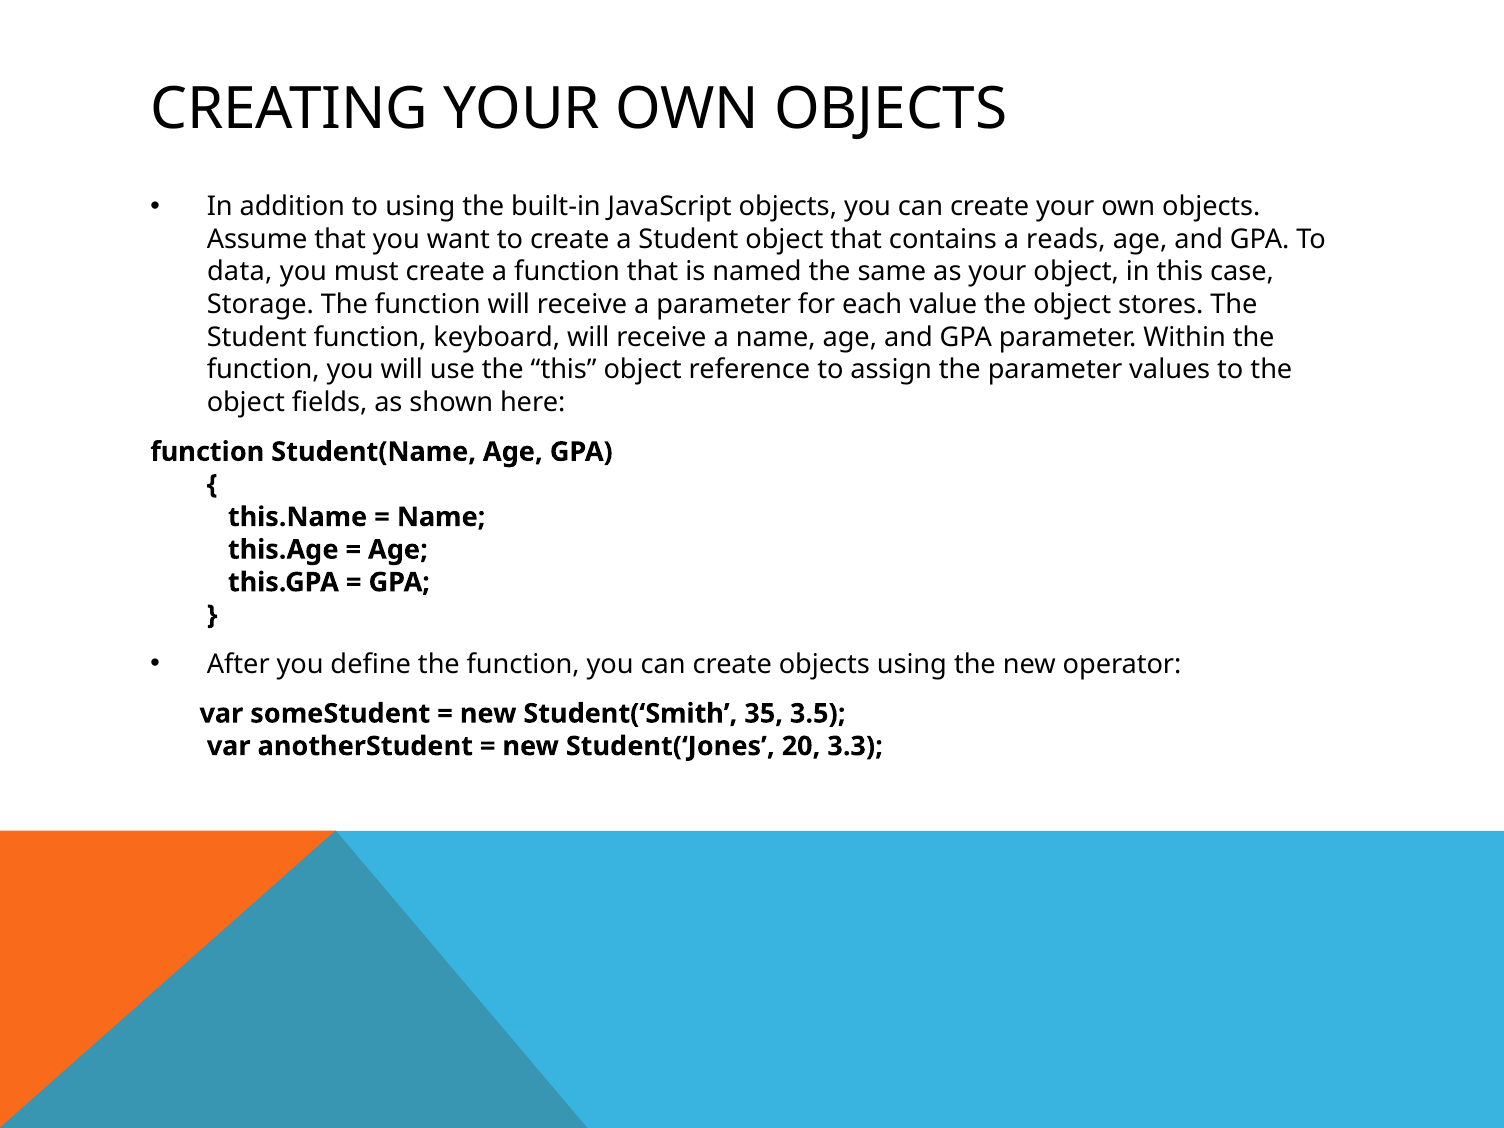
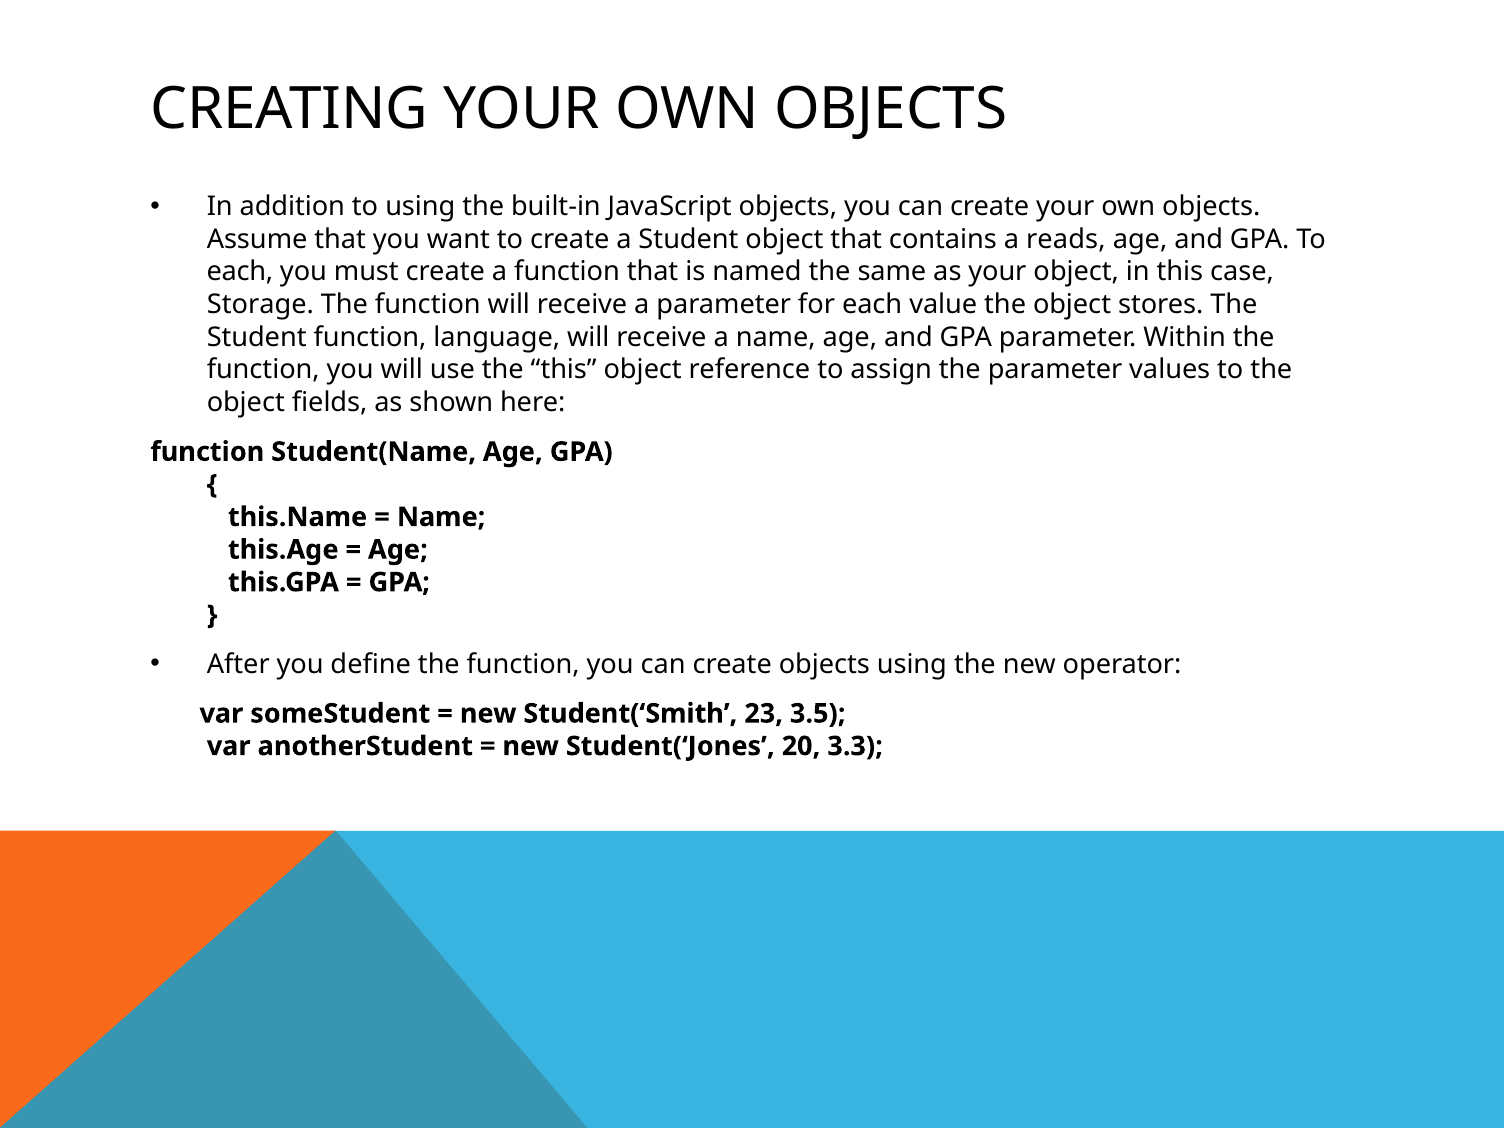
data: data -> each (240, 272)
keyboard: keyboard -> language (497, 337)
35: 35 -> 23 (764, 714)
